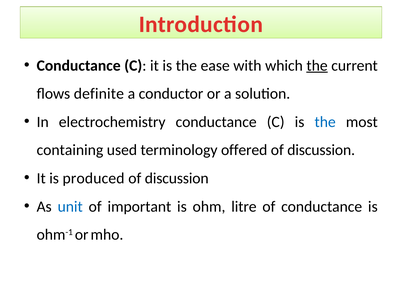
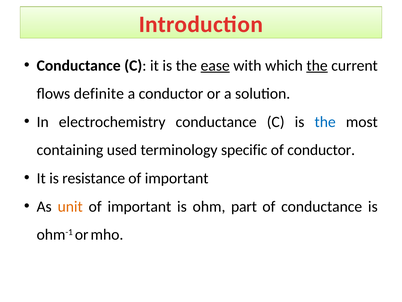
ease underline: none -> present (215, 65)
offered: offered -> specific (244, 150)
discussion: discussion -> conductor (321, 150)
produced: produced -> resistance (94, 178)
discussion: discussion -> important (177, 178)
unit colour: blue -> orange (70, 206)
litre: litre -> part (244, 206)
